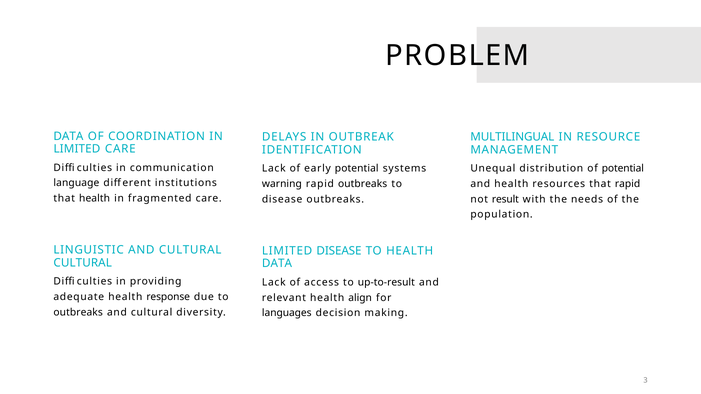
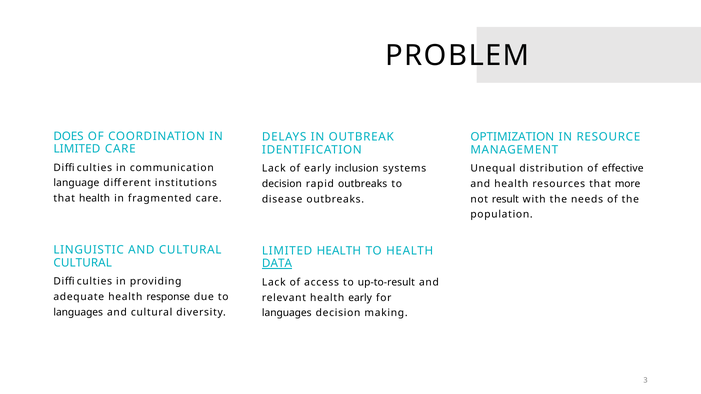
DATA: DATA -> DOES (69, 136)
MULTILINGUAL: MULTILINGUAL -> OPTIMIZATION (512, 137)
early potential: potential -> inclusion (357, 169)
of potential: potential -> effective (623, 169)
that rapid: rapid -> more (628, 184)
warning: warning -> decision (282, 184)
LIMITED DISEASE: DISEASE -> HEALTH (339, 251)
DATA underline: none -> present (277, 264)
health align: align -> early (360, 298)
outbreaks: outbreaks -> languages (78, 312)
